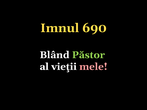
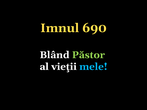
mele colour: pink -> light blue (93, 67)
